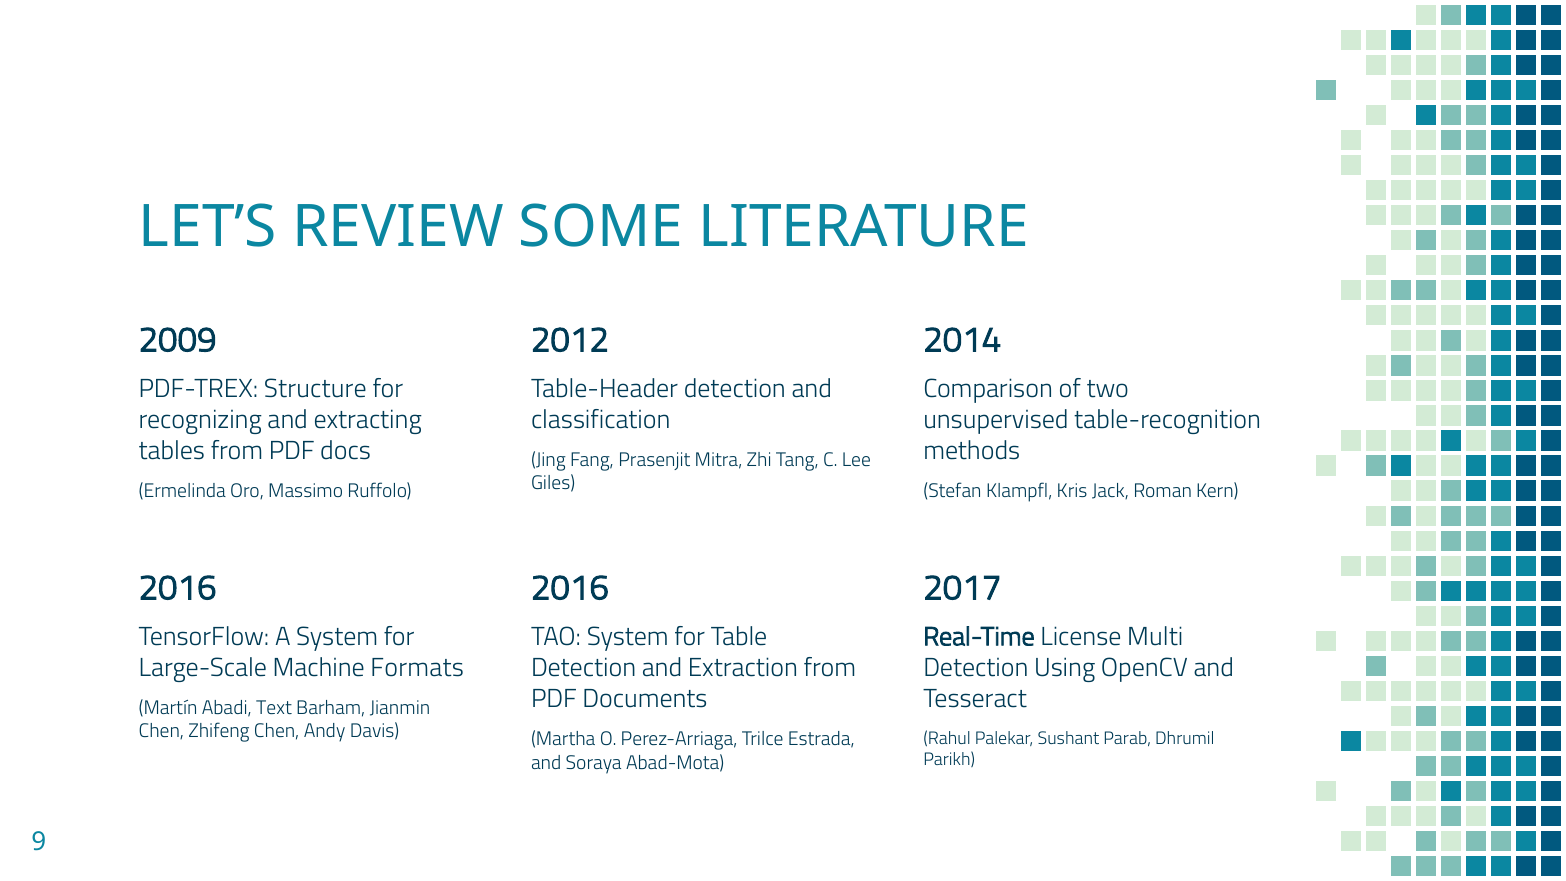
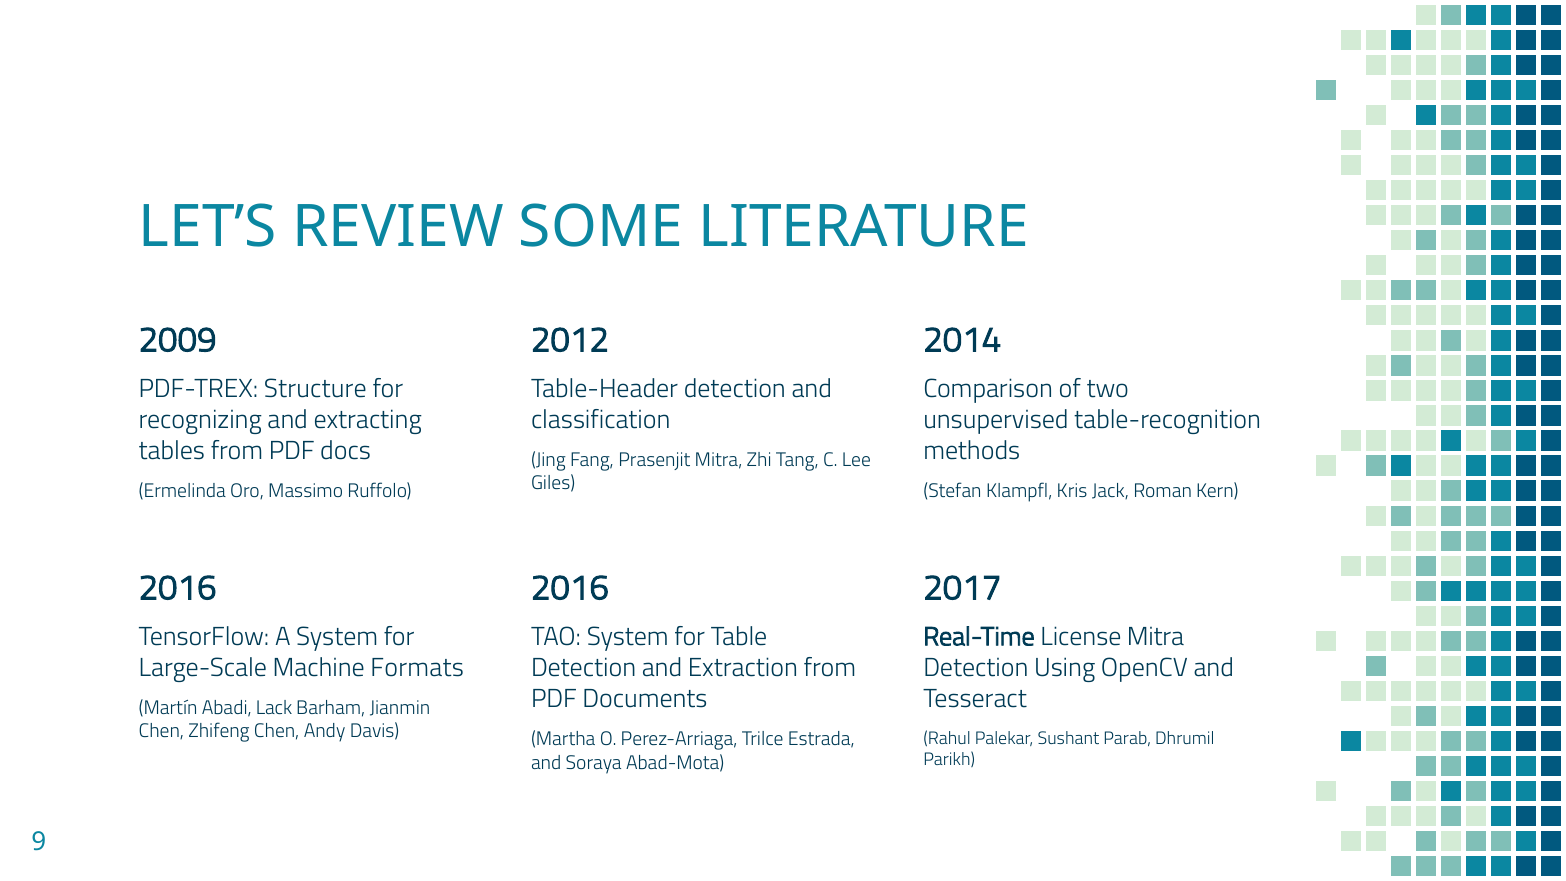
License Multi: Multi -> Mitra (1156, 637)
Text: Text -> Lack (274, 708)
